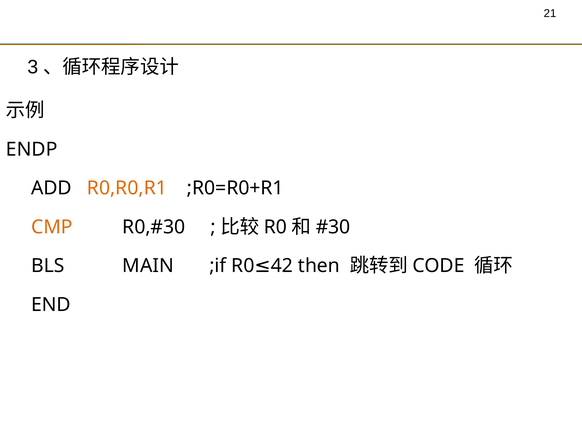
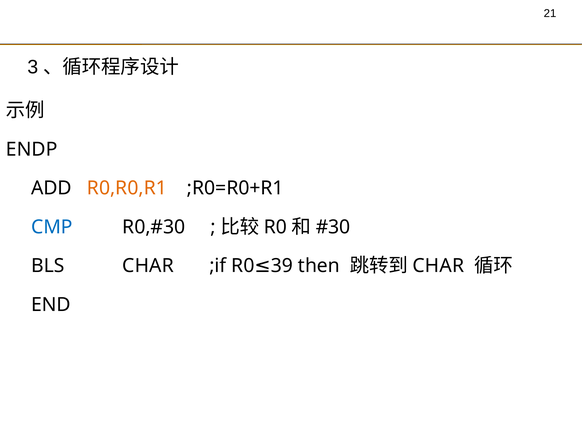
CMP colour: orange -> blue (52, 227)
CODE: CODE -> CHAR (438, 266)
BLS MAIN: MAIN -> CHAR (148, 266)
42: 42 -> 39 (282, 266)
